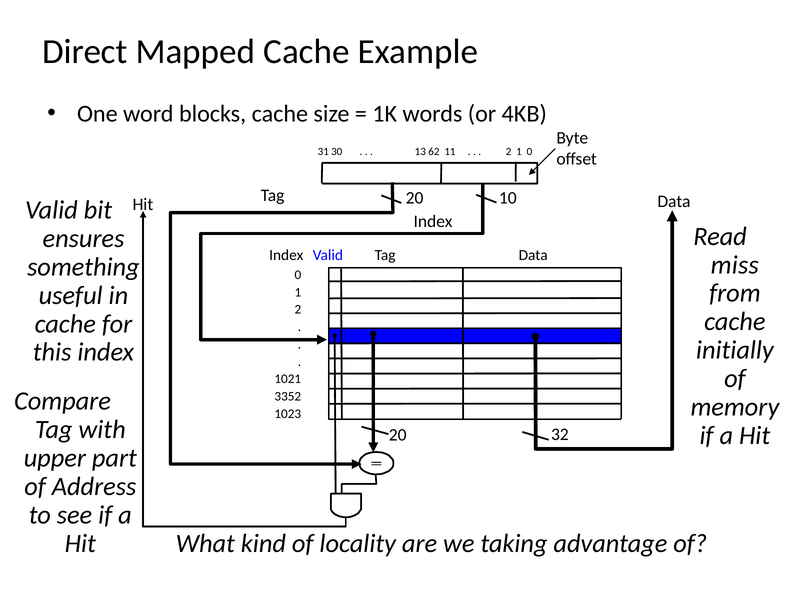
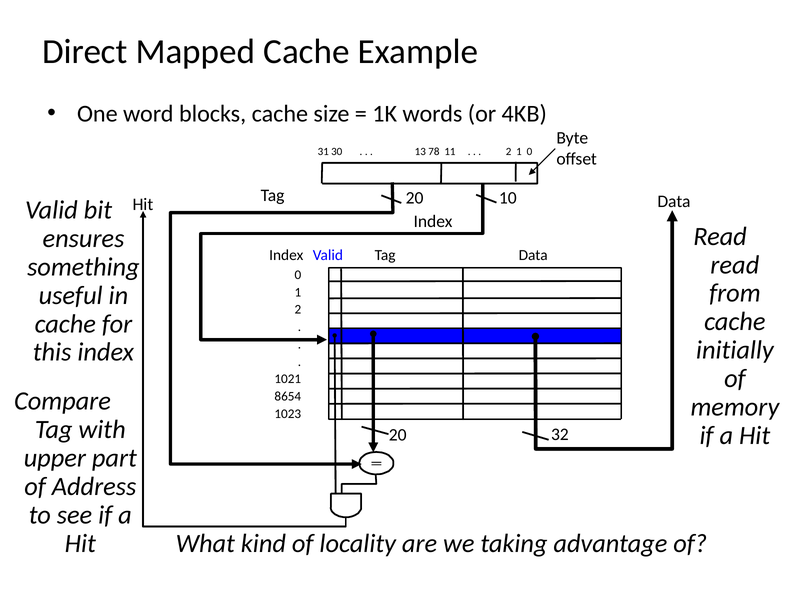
62: 62 -> 78 (434, 152)
miss: miss -> read (735, 265)
3352: 3352 -> 8654 (288, 397)
